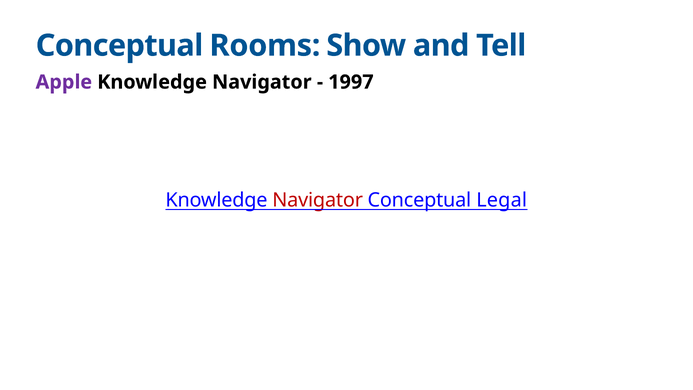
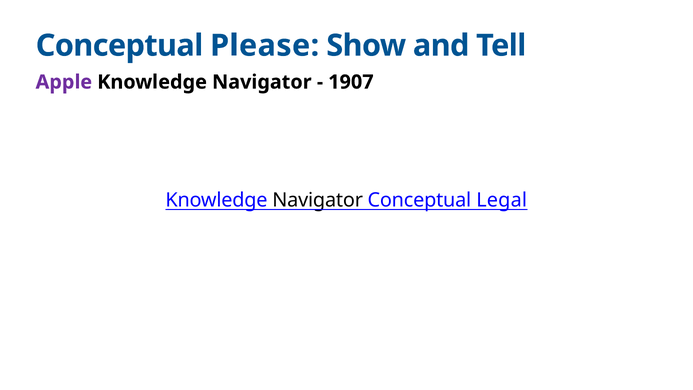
Rooms: Rooms -> Please (265, 46)
1997: 1997 -> 1907 (351, 82)
Navigator colour: red -> black (318, 200)
